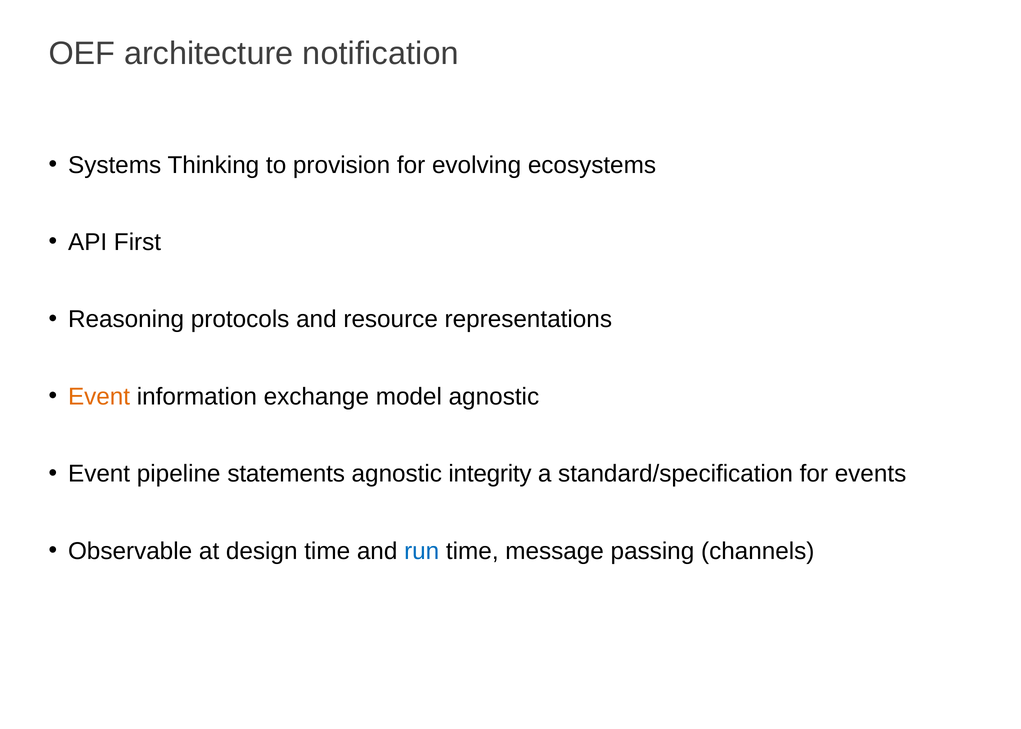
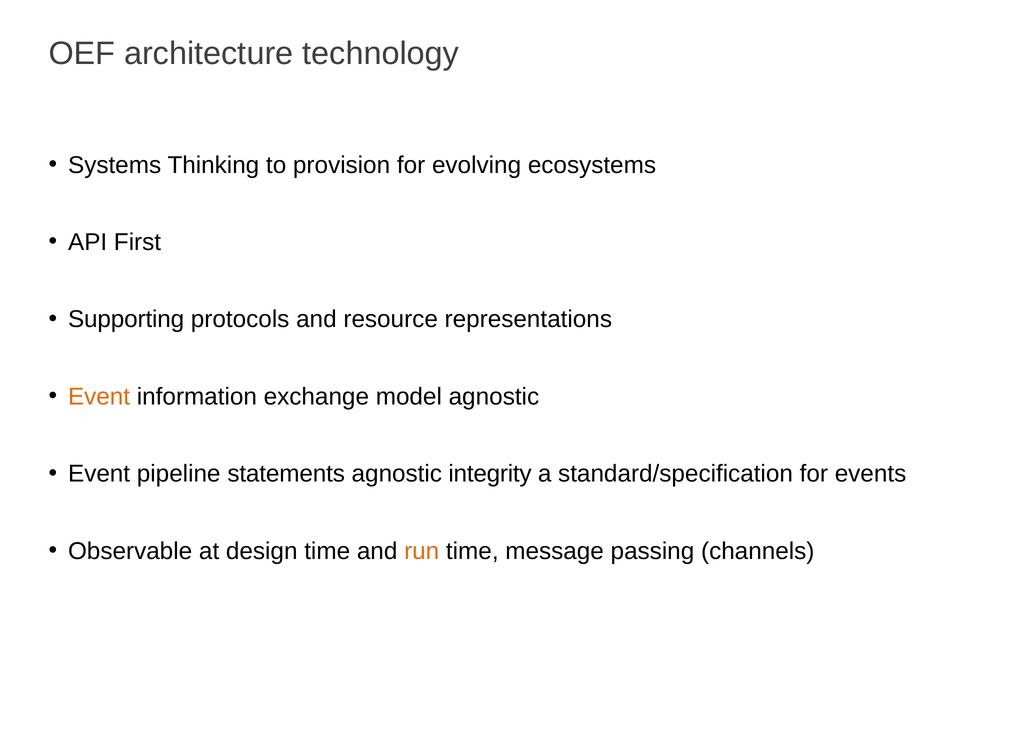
notification: notification -> technology (381, 54)
Reasoning: Reasoning -> Supporting (126, 320)
run colour: blue -> orange (422, 551)
